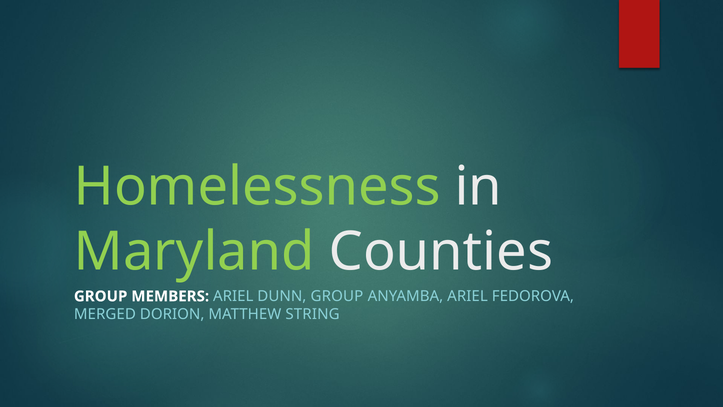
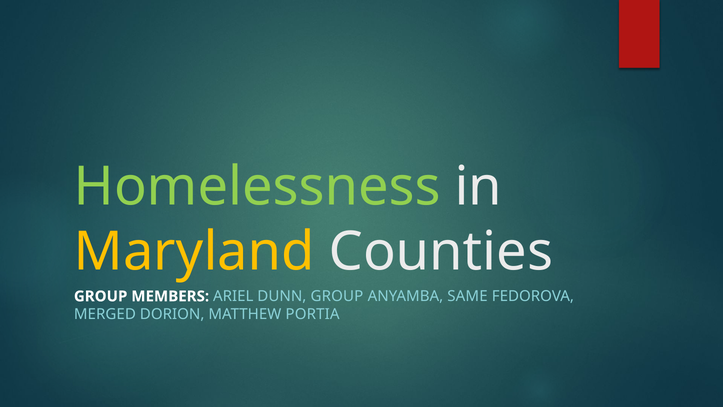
Maryland colour: light green -> yellow (194, 252)
ANYAMBA ARIEL: ARIEL -> SAME (467, 296)
STRING: STRING -> PORTIA (313, 314)
